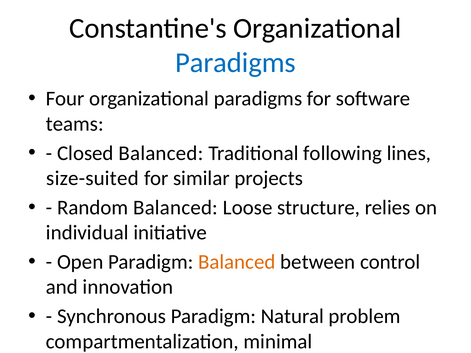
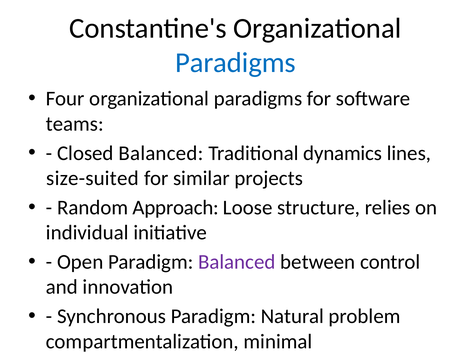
following: following -> dynamics (343, 153)
Random Balanced: Balanced -> Approach (176, 208)
Balanced colour: orange -> purple (237, 262)
